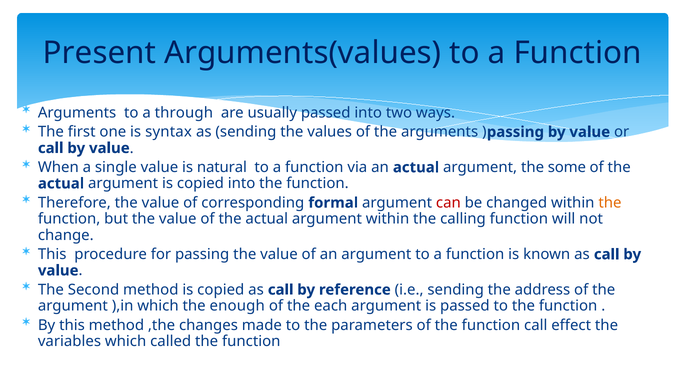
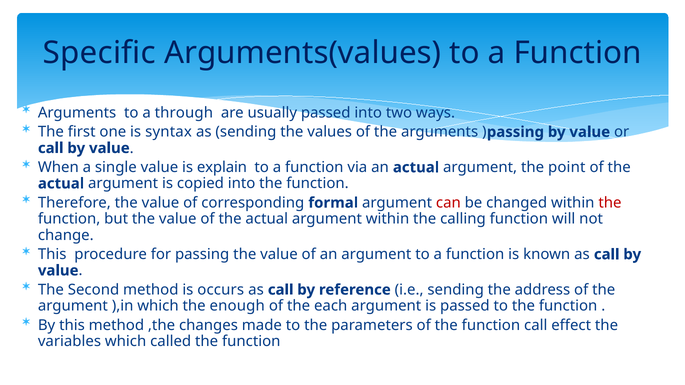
Present: Present -> Specific (99, 53)
natural: natural -> explain (222, 168)
some: some -> point (567, 168)
the colour: orange -> red (610, 203)
method is copied: copied -> occurs (221, 290)
